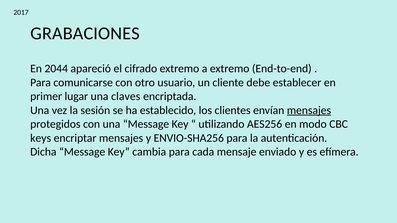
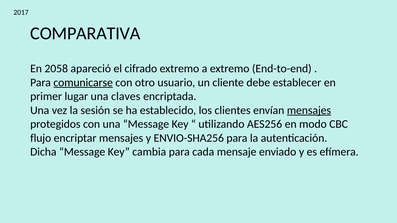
GRABACIONES: GRABACIONES -> COMPARATIVA (85, 33)
2044: 2044 -> 2058 (56, 69)
comunicarse underline: none -> present (83, 83)
keys: keys -> flujo (41, 138)
